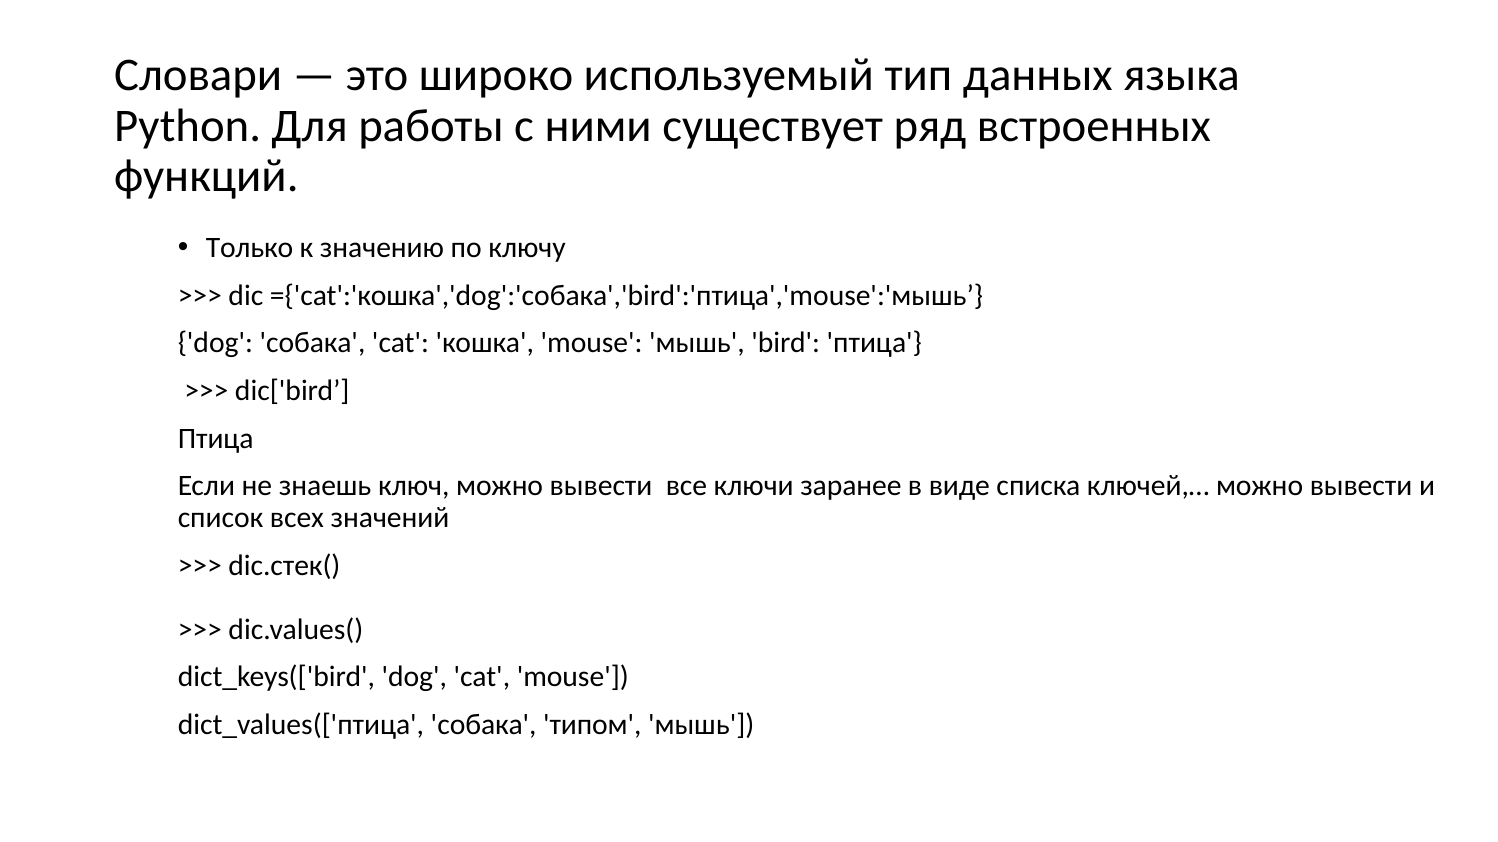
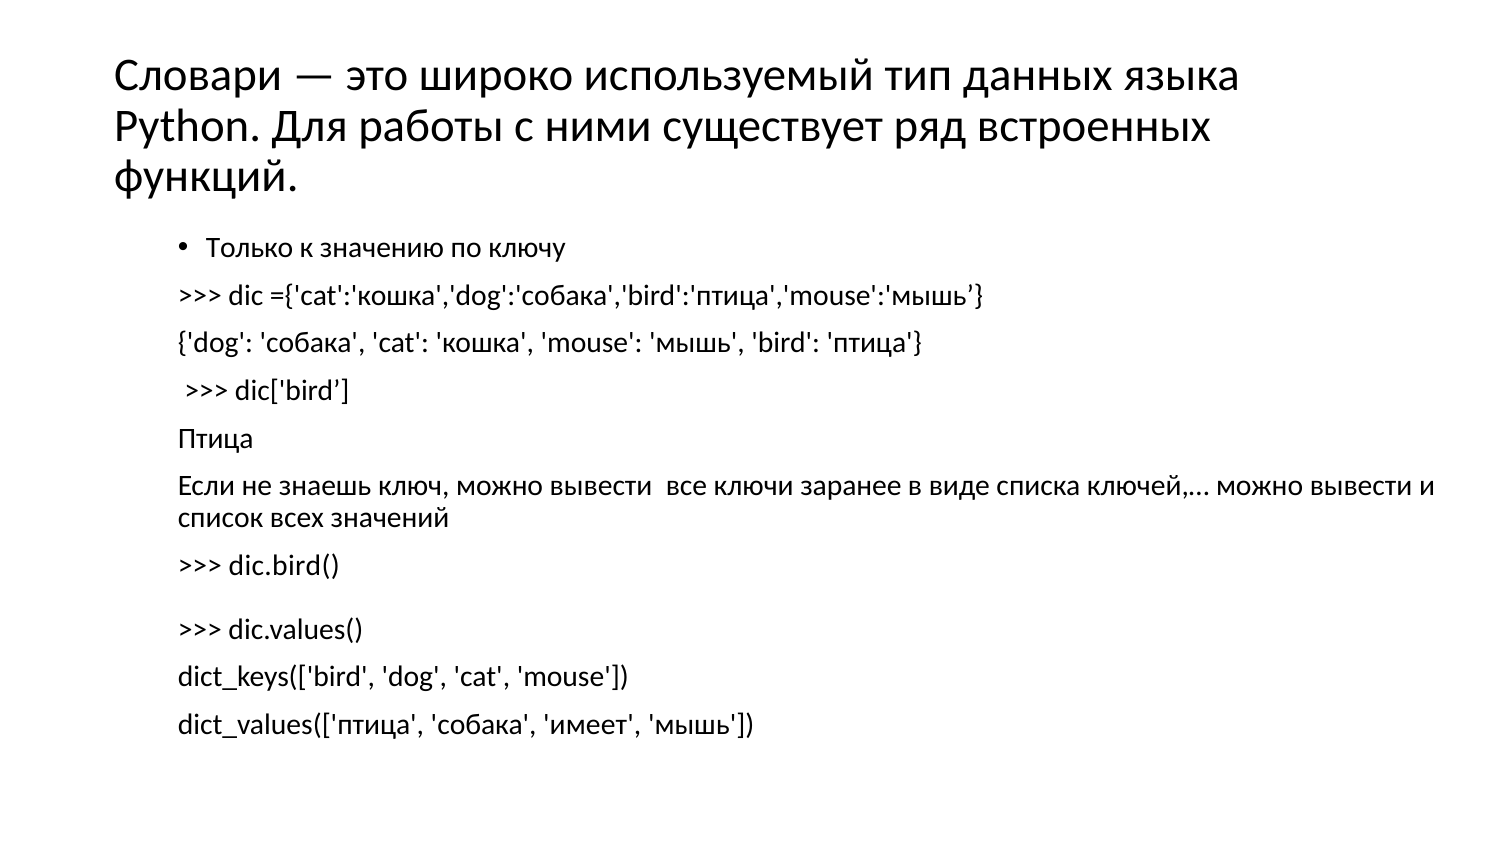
dic.стек(: dic.стек( -> dic.bird( (284, 566)
типом: типом -> имеет (592, 725)
